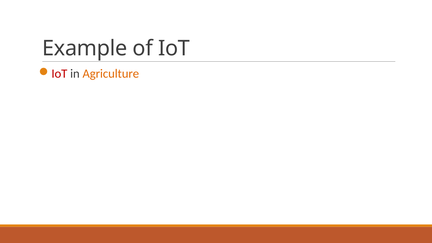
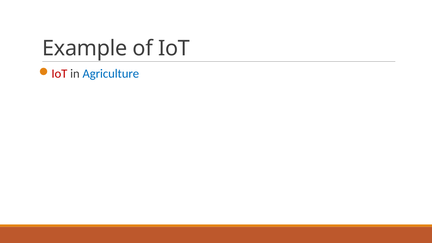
Agriculture colour: orange -> blue (111, 74)
